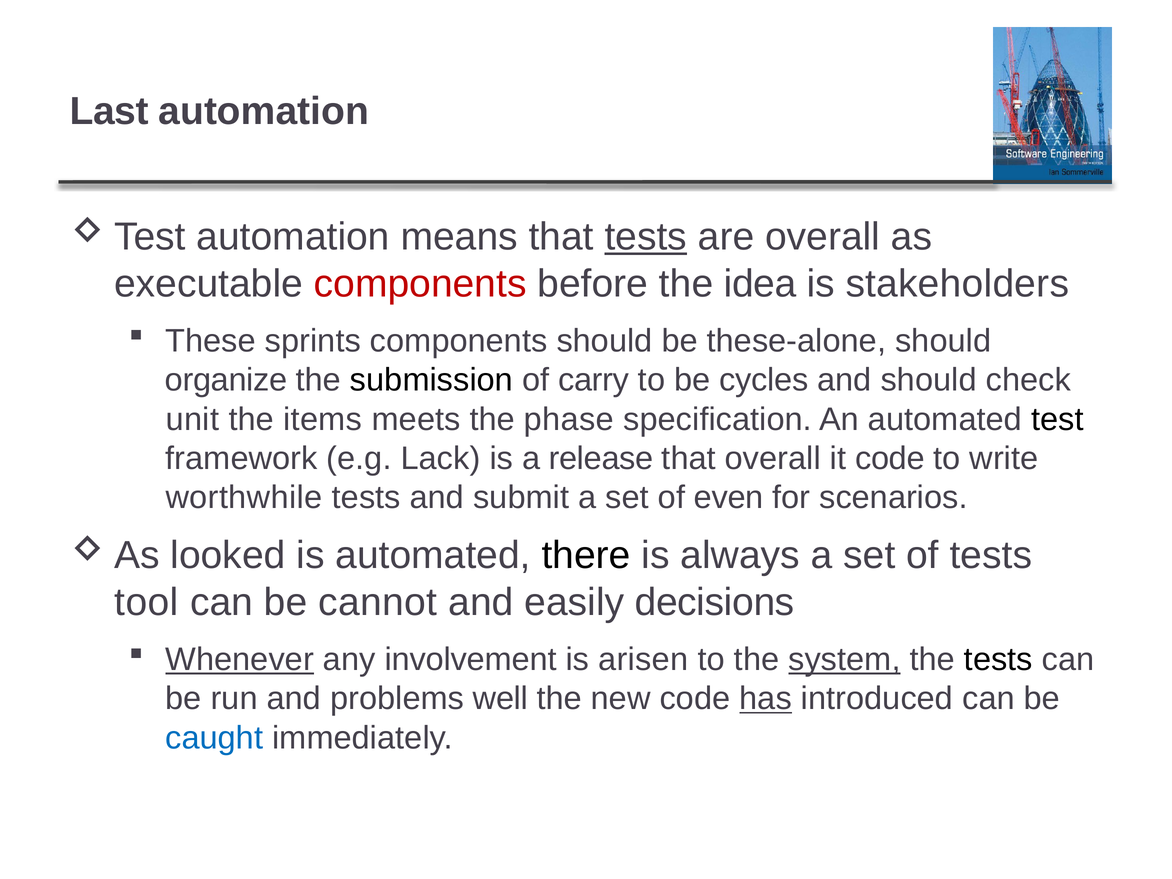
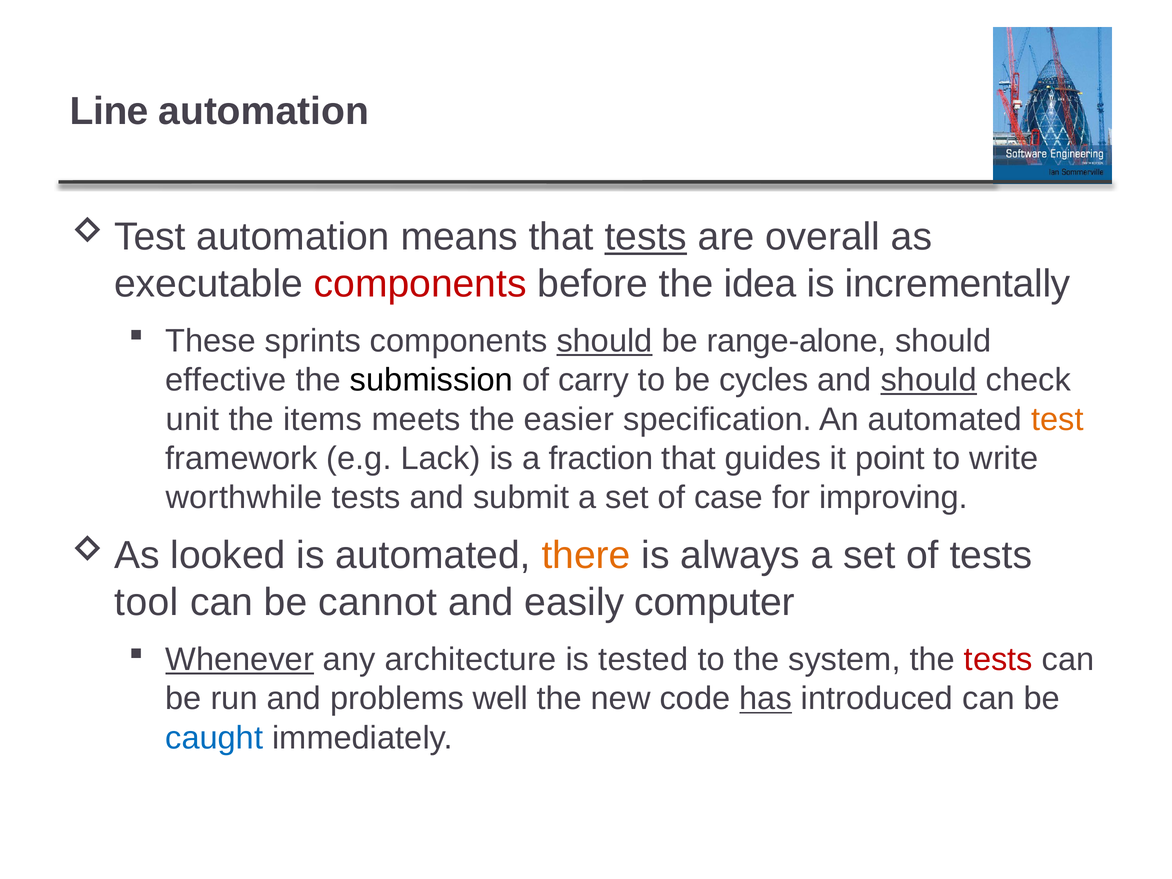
Last: Last -> Line (109, 111)
stakeholders: stakeholders -> incrementally (958, 284)
should underline: none -> present (605, 341)
these-alone: these-alone -> range-alone (797, 341)
organize: organize -> effective (226, 380)
should underline: none -> present (929, 380)
phase: phase -> easier (569, 419)
test colour: black -> orange (1057, 419)
release: release -> fraction (601, 458)
that overall: overall -> guides (773, 458)
it code: code -> point (890, 458)
even: even -> case (729, 497)
scenarios: scenarios -> improving (894, 497)
there colour: black -> orange (586, 556)
decisions: decisions -> computer (715, 602)
involvement: involvement -> architecture (470, 660)
arisen: arisen -> tested (643, 660)
system underline: present -> none (844, 660)
tests colour: black -> red (998, 660)
